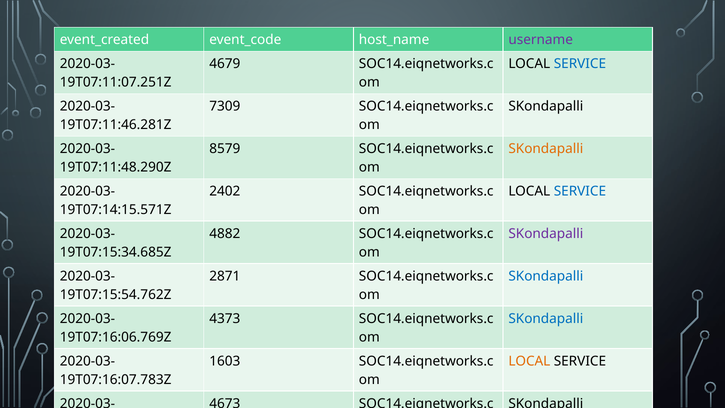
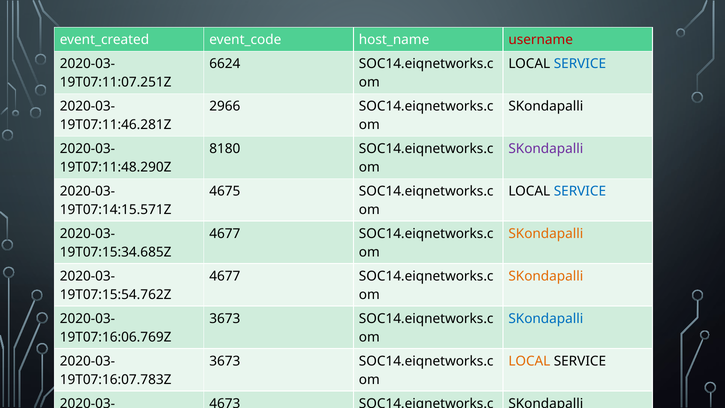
username colour: purple -> red (541, 40)
4679: 4679 -> 6624 (225, 64)
7309: 7309 -> 2966 (225, 106)
8579: 8579 -> 8180 (225, 149)
SKondapalli colour: orange -> purple (546, 149)
2402: 2402 -> 4675 (225, 191)
4882: 4882 -> 4677 (225, 234)
SKondapalli colour: purple -> orange (546, 234)
2871: 2871 -> 4677 (225, 276)
SKondapalli colour: blue -> orange (546, 276)
4373: 4373 -> 3673 (225, 319)
1603: 1603 -> 3673 (225, 361)
